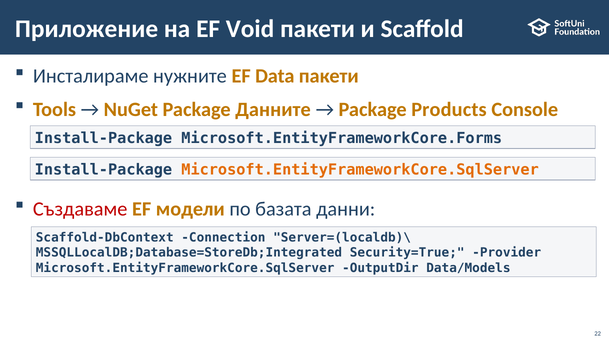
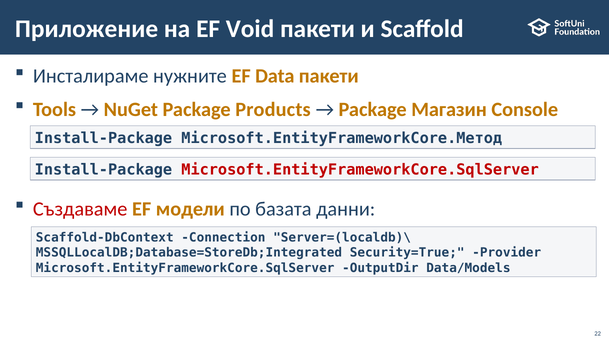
Данните: Данните -> Products (273, 110)
Products: Products -> Магазин (449, 110)
Microsoft.EntityFrameworkCore.Forms: Microsoft.EntityFrameworkCore.Forms -> Microsoft.EntityFrameworkCore.Метод (342, 138)
Microsoft.EntityFrameworkCore.SqlServer colour: orange -> red (360, 170)
